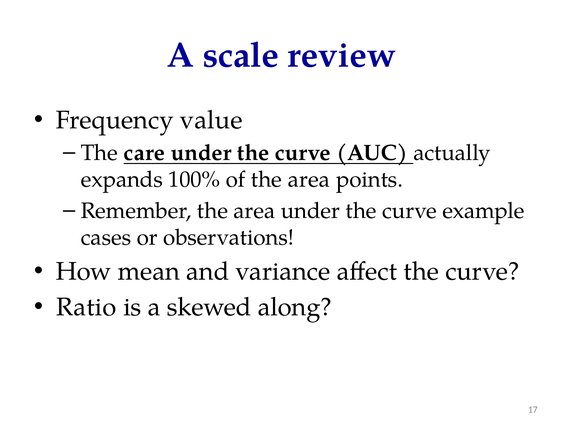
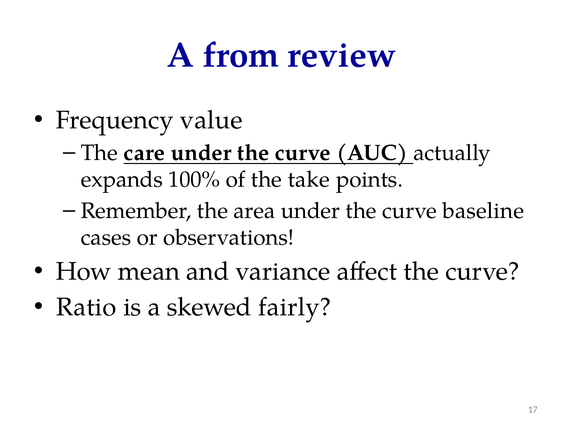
scale: scale -> from (241, 55)
of the area: area -> take (309, 180)
example: example -> baseline (483, 211)
along: along -> fairly (295, 307)
